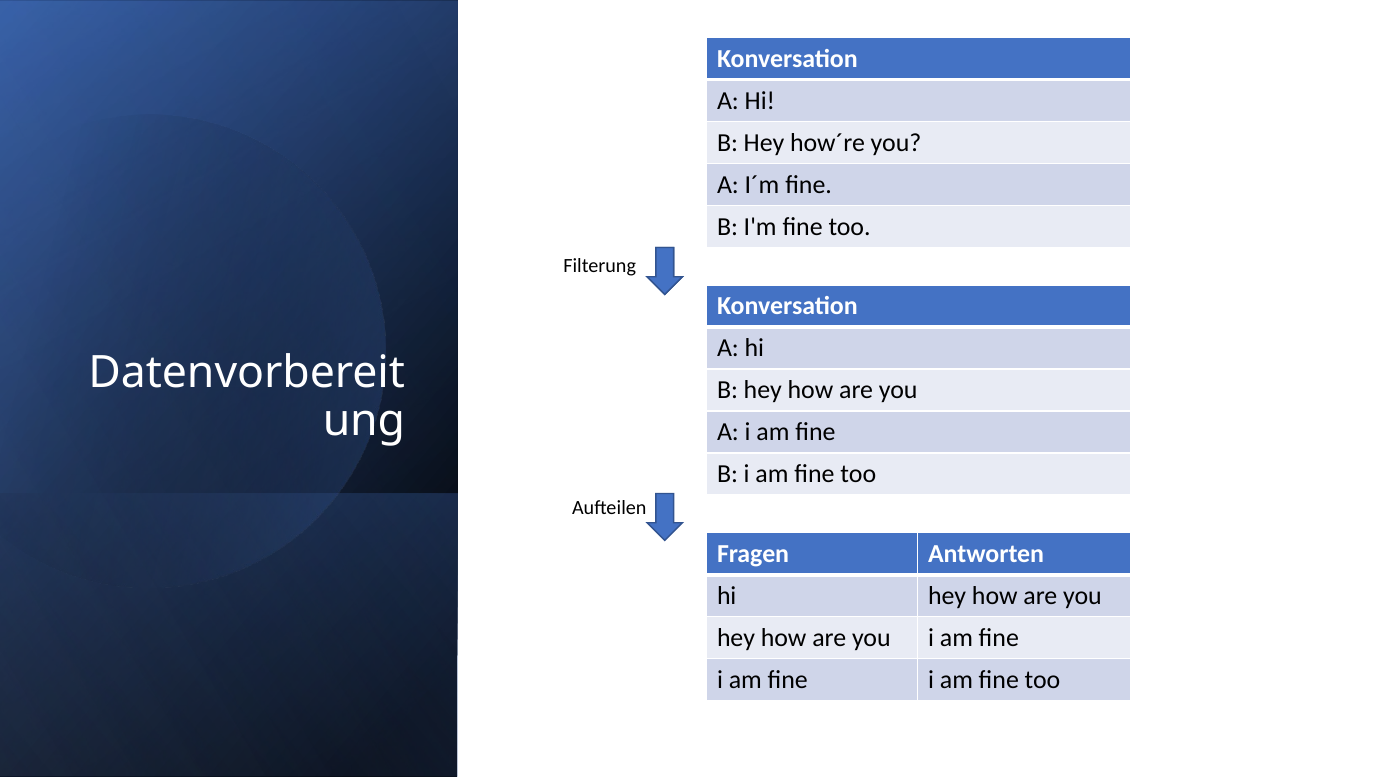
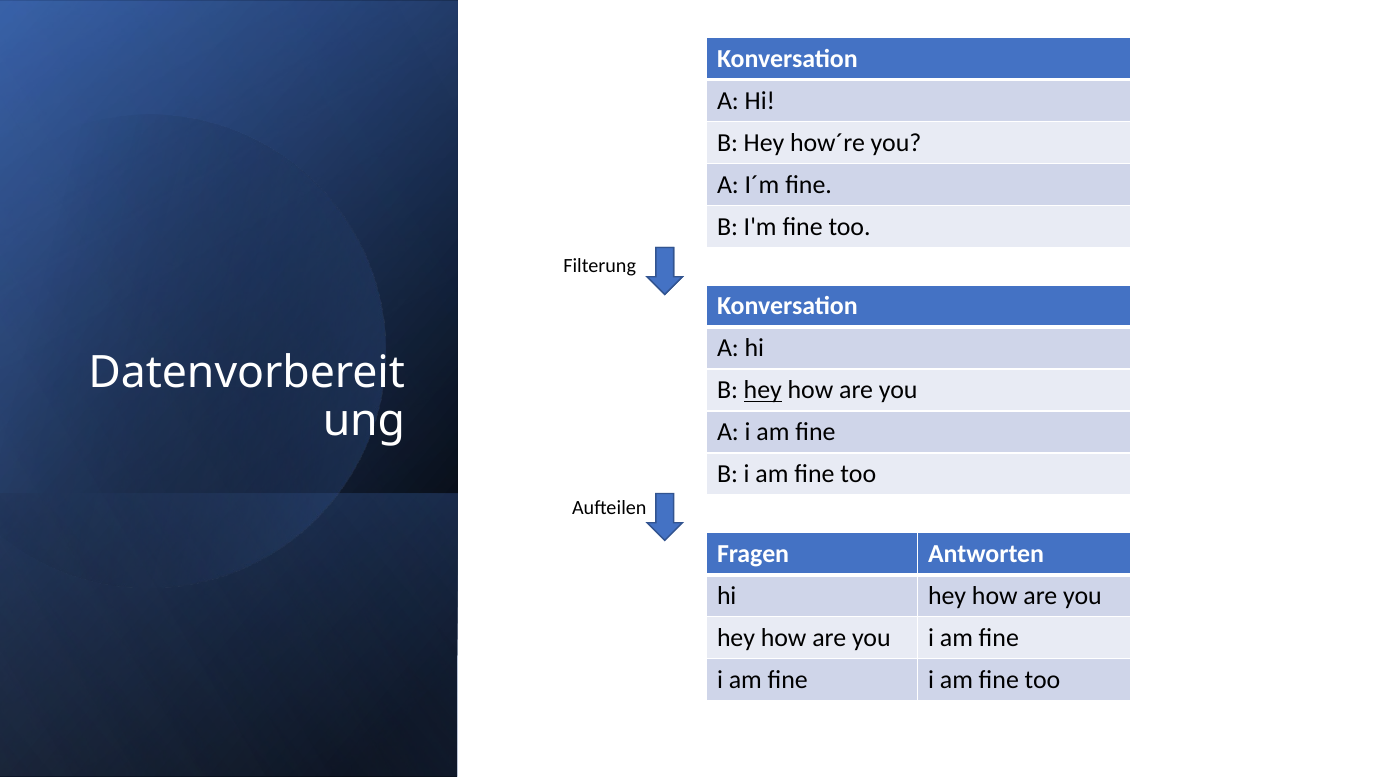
hey underline: none -> present (763, 390)
